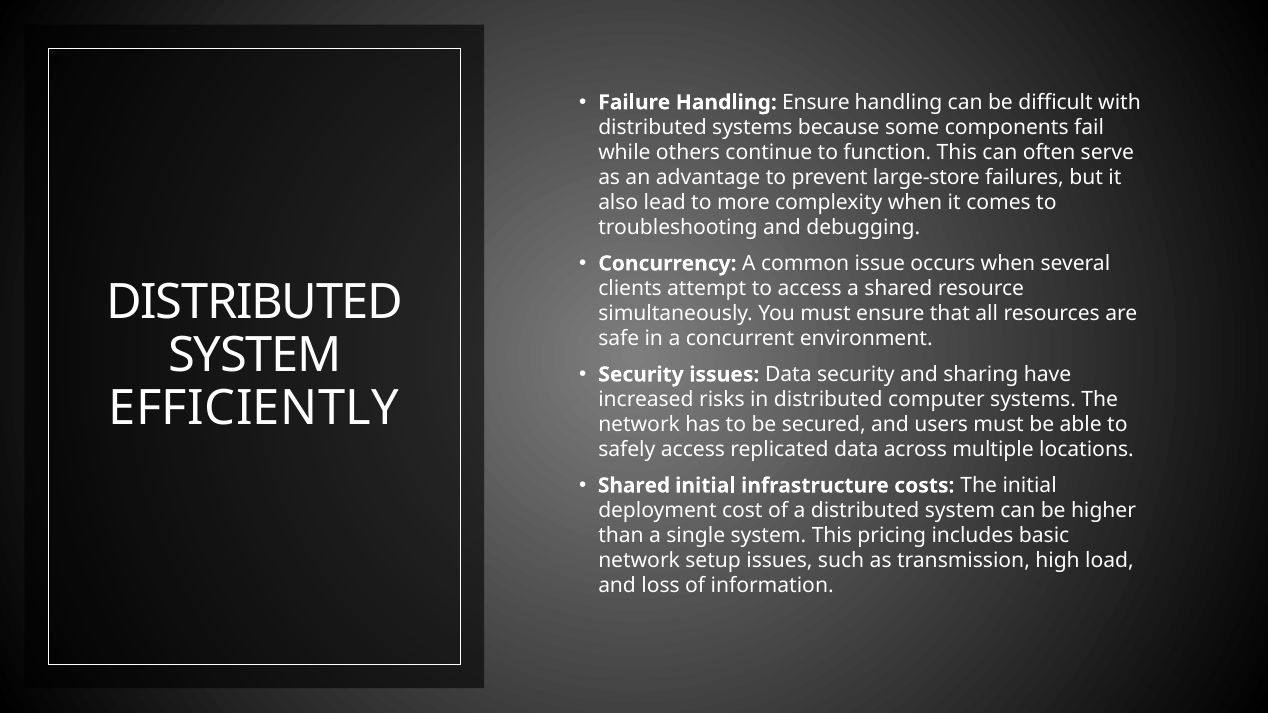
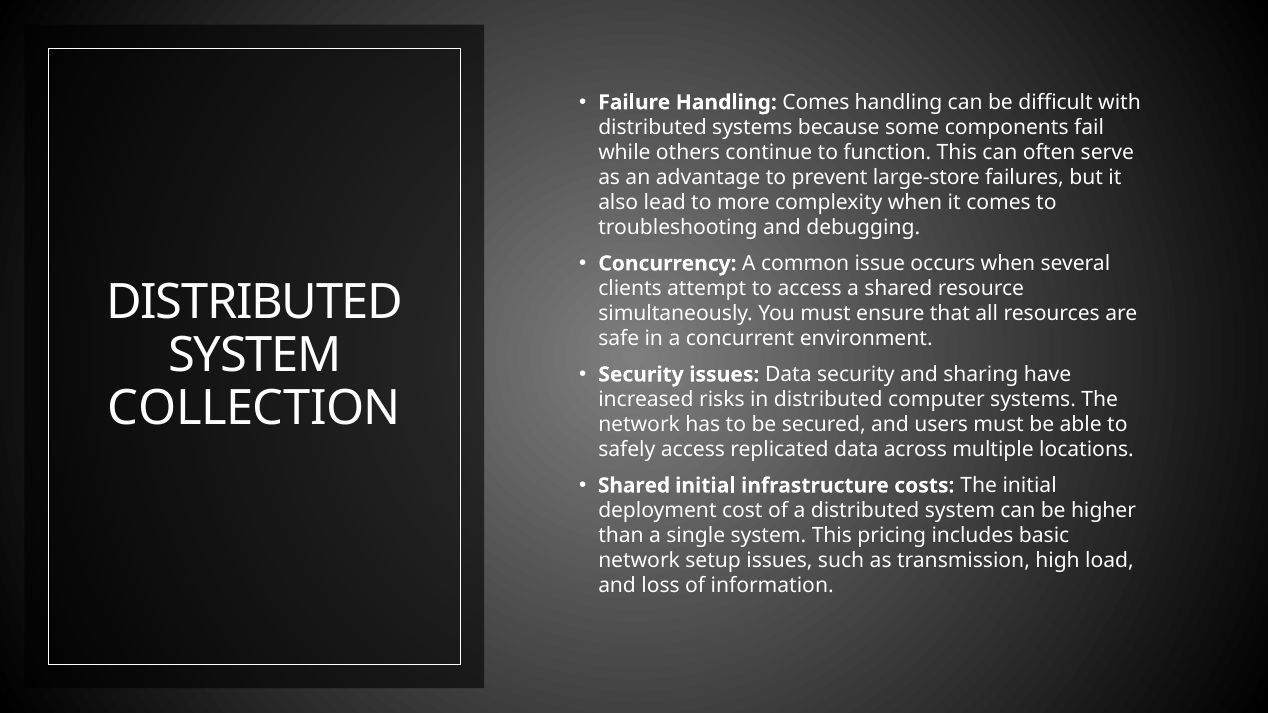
Handling Ensure: Ensure -> Comes (816, 102)
EFFICIENTLY: EFFICIENTLY -> COLLECTION (254, 408)
